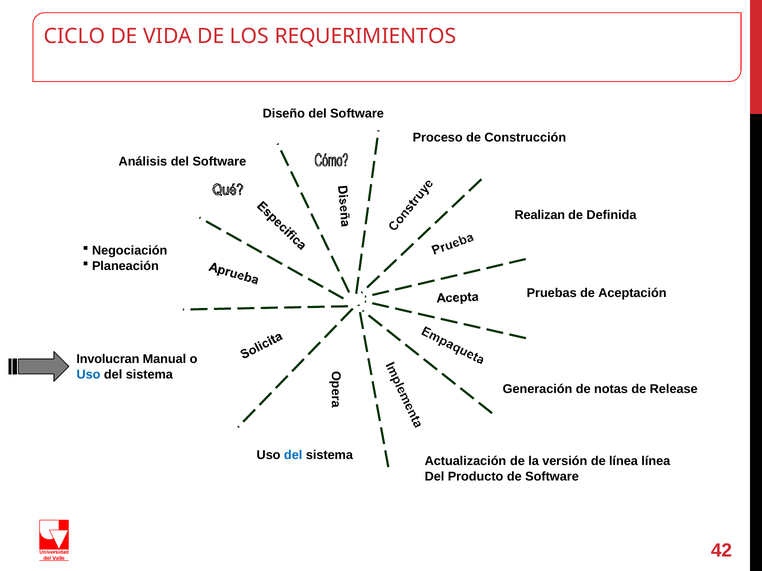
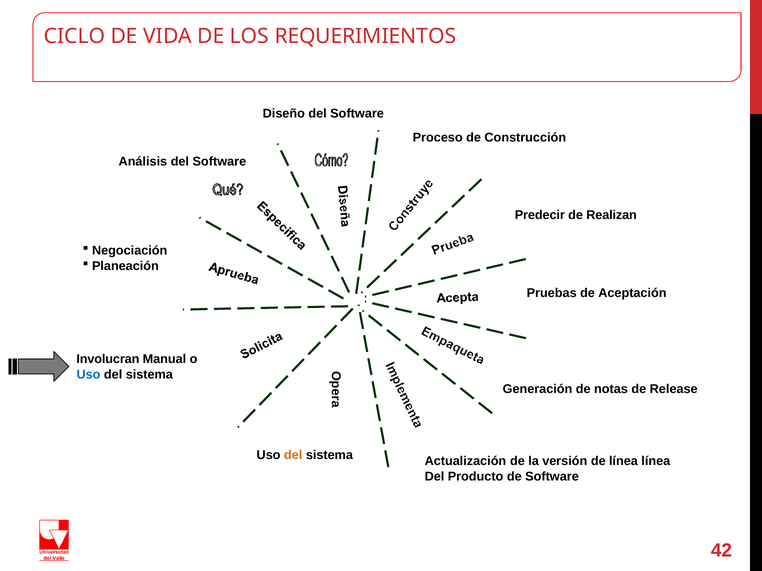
Realizan: Realizan -> Predecir (540, 215)
Definida: Definida -> Realizan (612, 215)
del colour: blue -> orange (293, 456)
